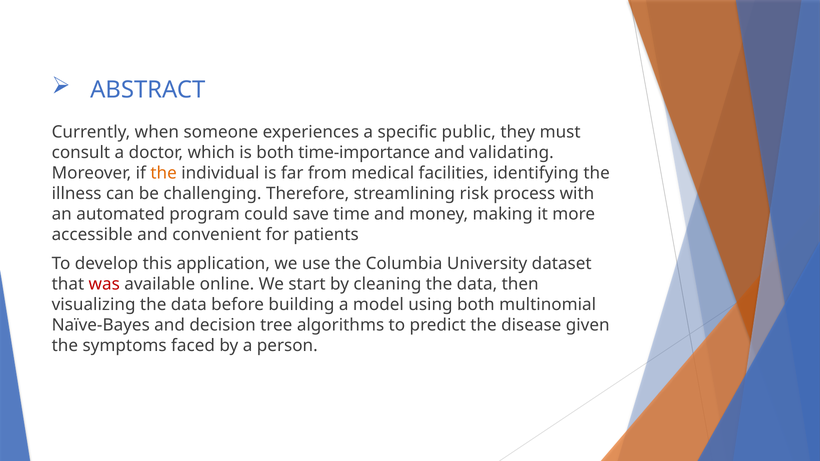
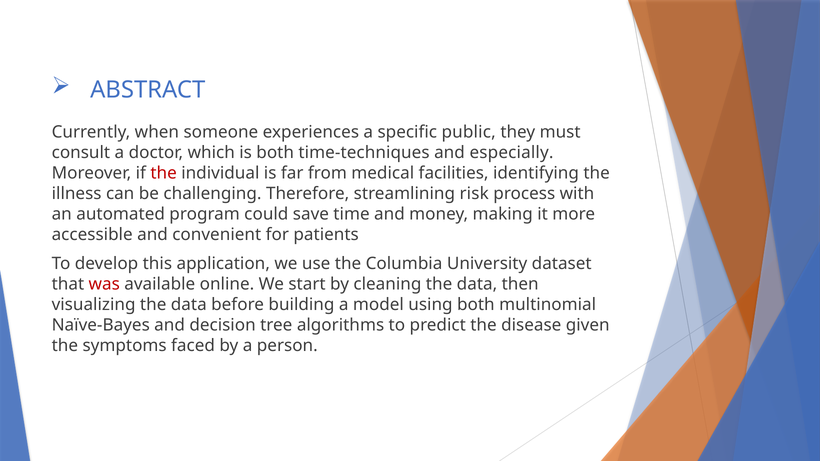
time-importance: time-importance -> time-techniques (364, 152)
validating: validating -> especially (512, 152)
the colour: orange -> red (164, 173)
